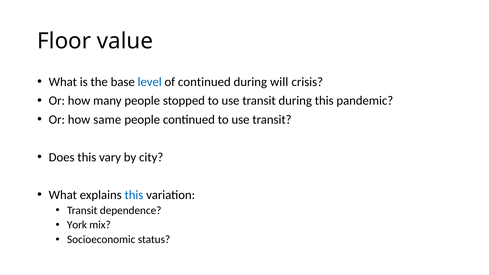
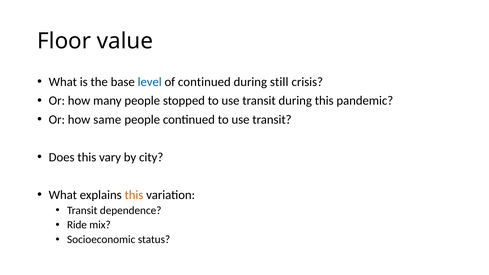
will: will -> still (279, 82)
this colour: blue -> orange (134, 195)
York: York -> Ride (77, 225)
